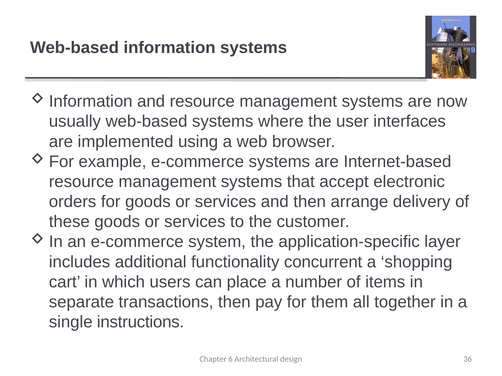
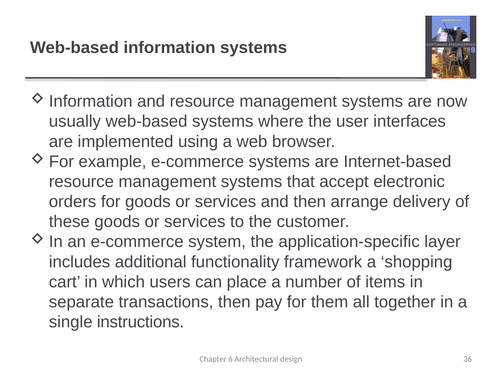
concurrent: concurrent -> framework (323, 262)
